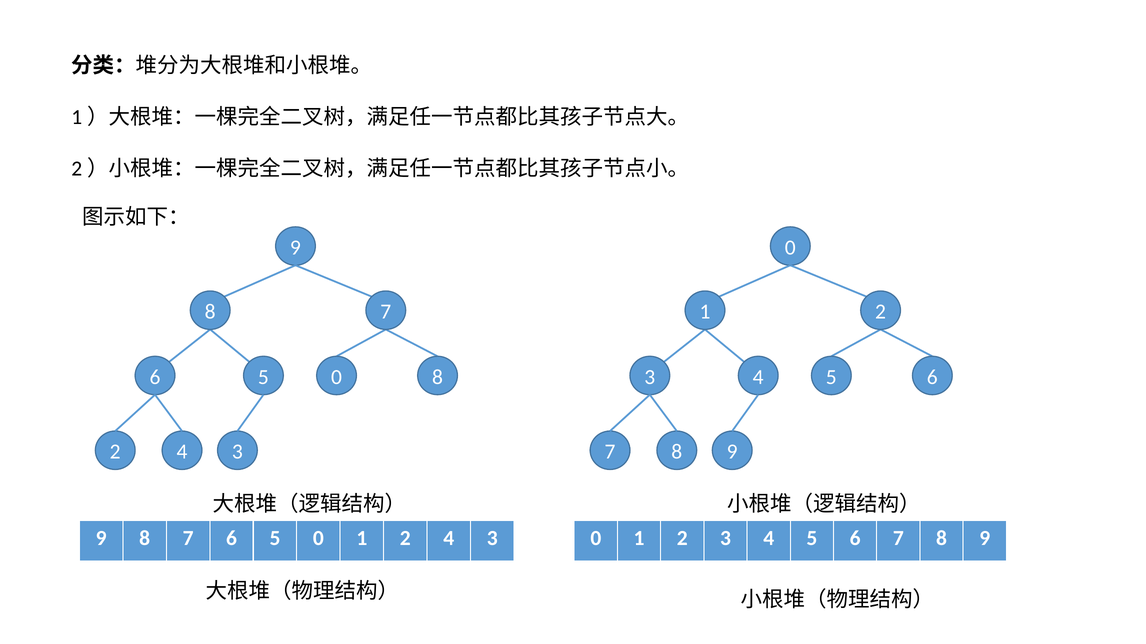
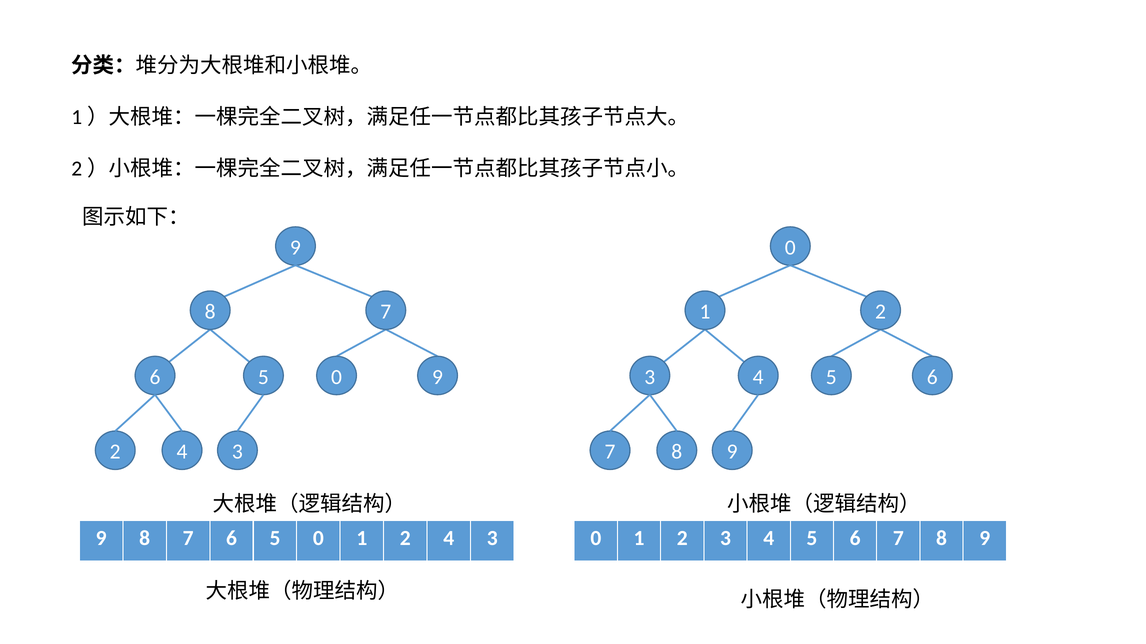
0 8: 8 -> 9 (437, 377)
